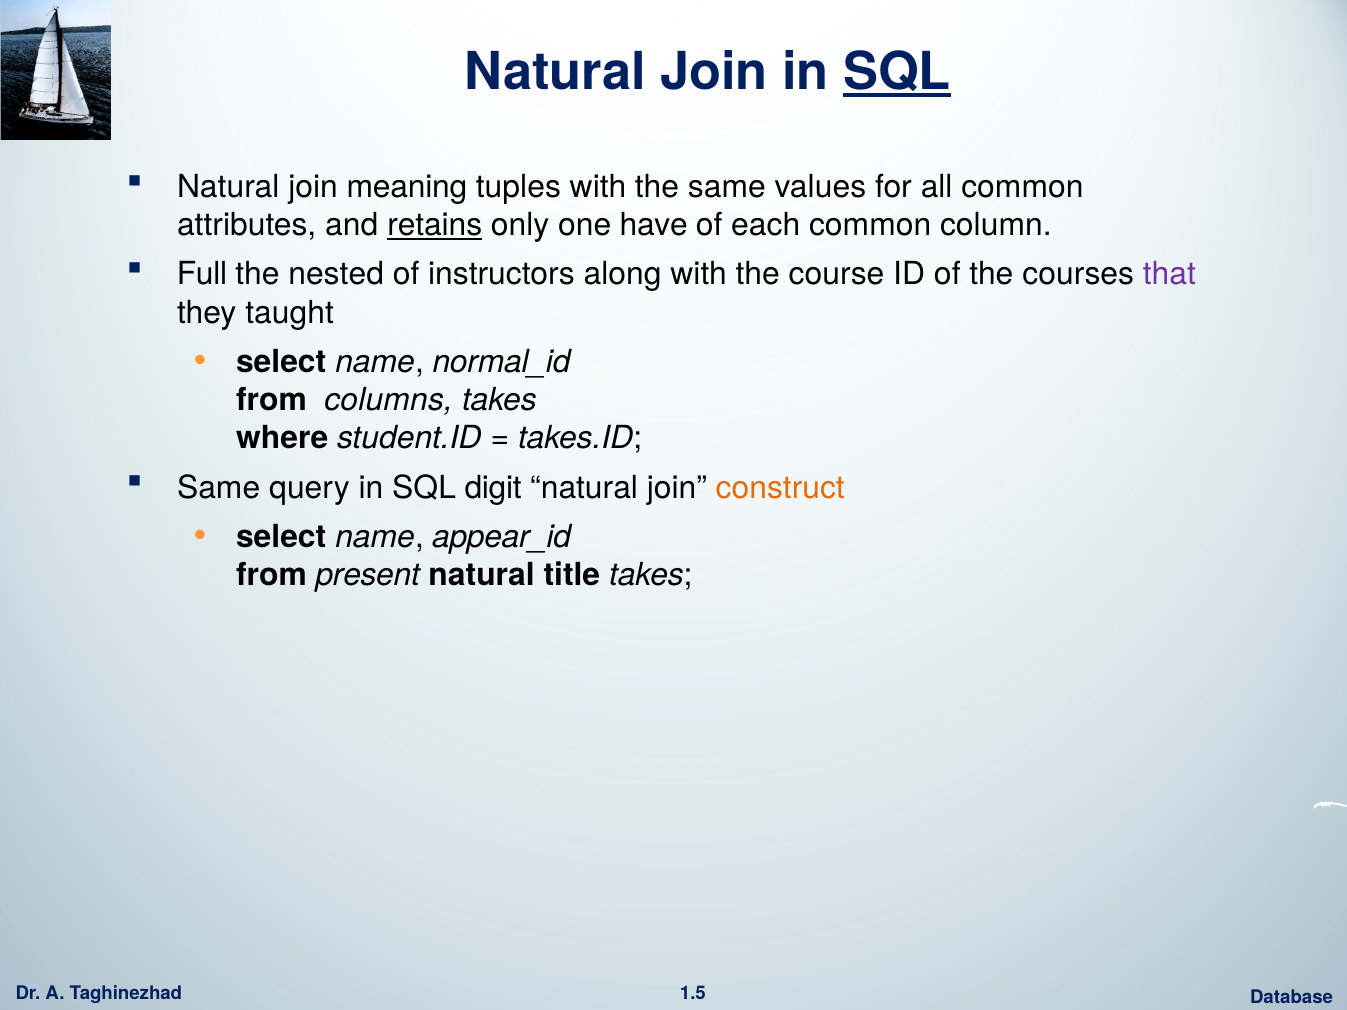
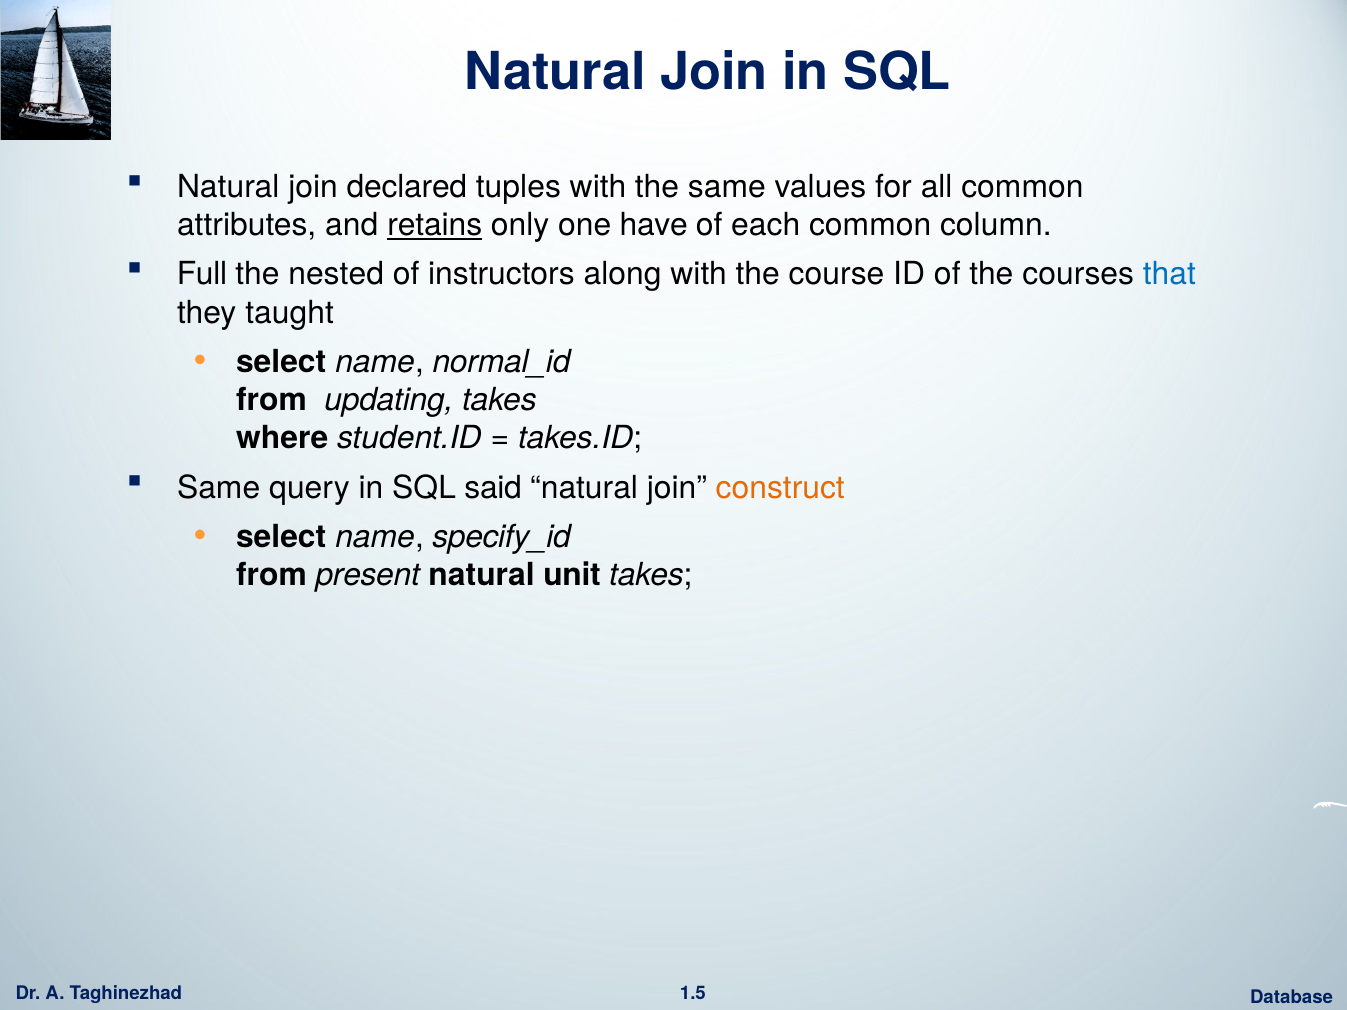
SQL underline: present -> none (897, 72)
meaning: meaning -> declared (407, 187)
that colour: purple -> blue (1169, 274)
columns: columns -> updating (389, 400)
digit: digit -> said (493, 488)
appear_id: appear_id -> specify_id (502, 537)
title: title -> unit (572, 575)
